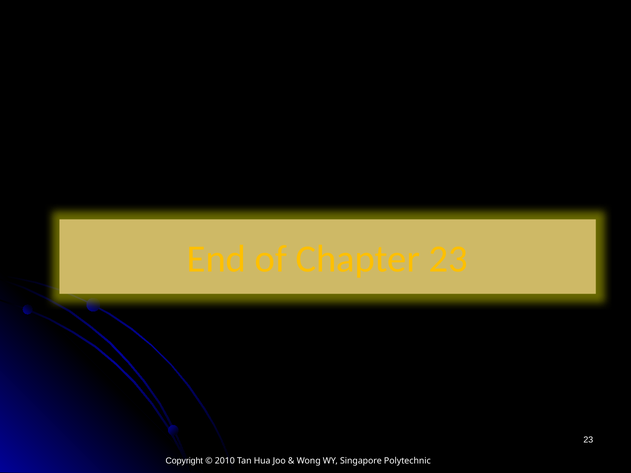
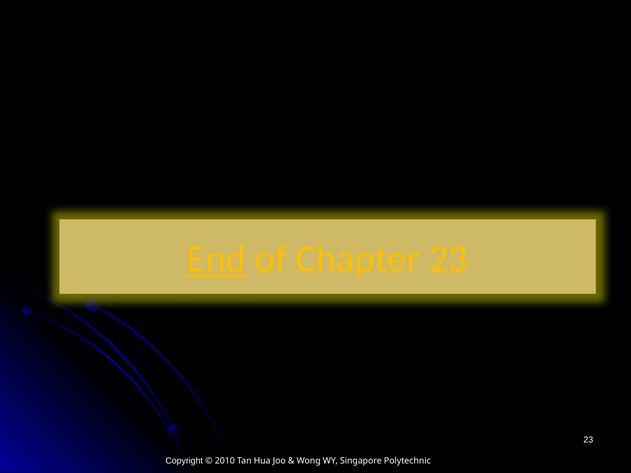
End underline: none -> present (217, 259)
